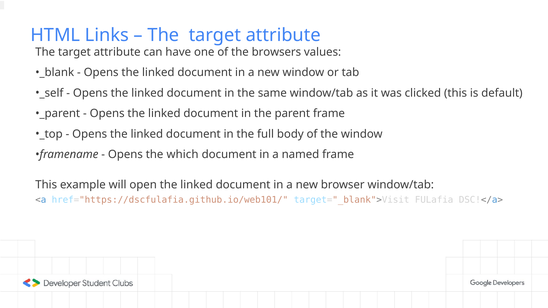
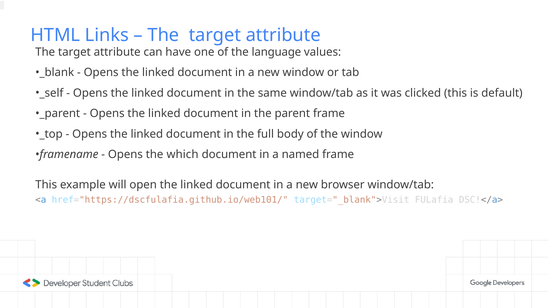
browsers: browsers -> language (276, 52)
